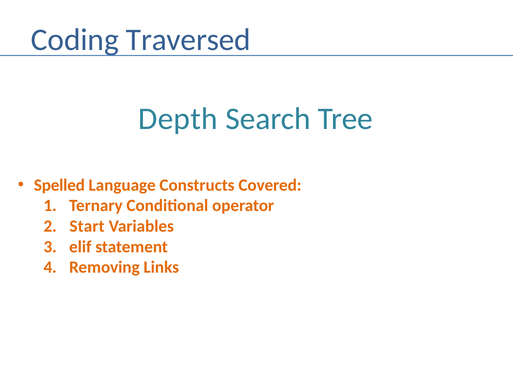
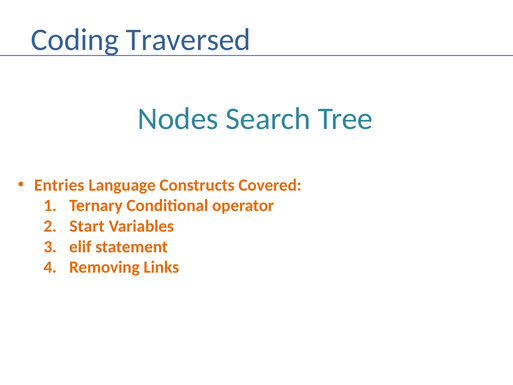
Depth: Depth -> Nodes (178, 119)
Spelled: Spelled -> Entries (59, 185)
